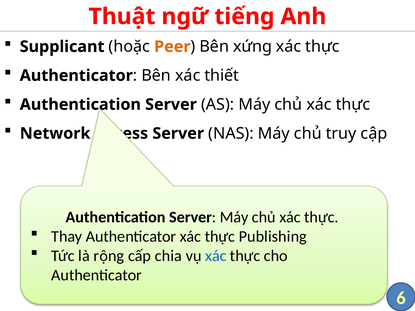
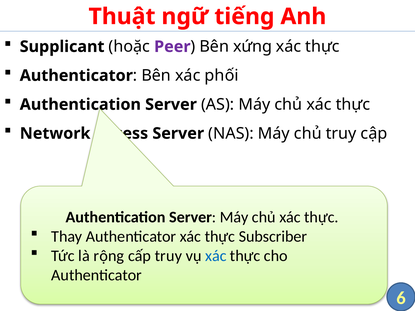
Peer colour: orange -> purple (172, 47)
thiết: thiết -> phối (222, 76)
Publishing: Publishing -> Subscriber (273, 237)
cấp chia: chia -> truy (168, 256)
